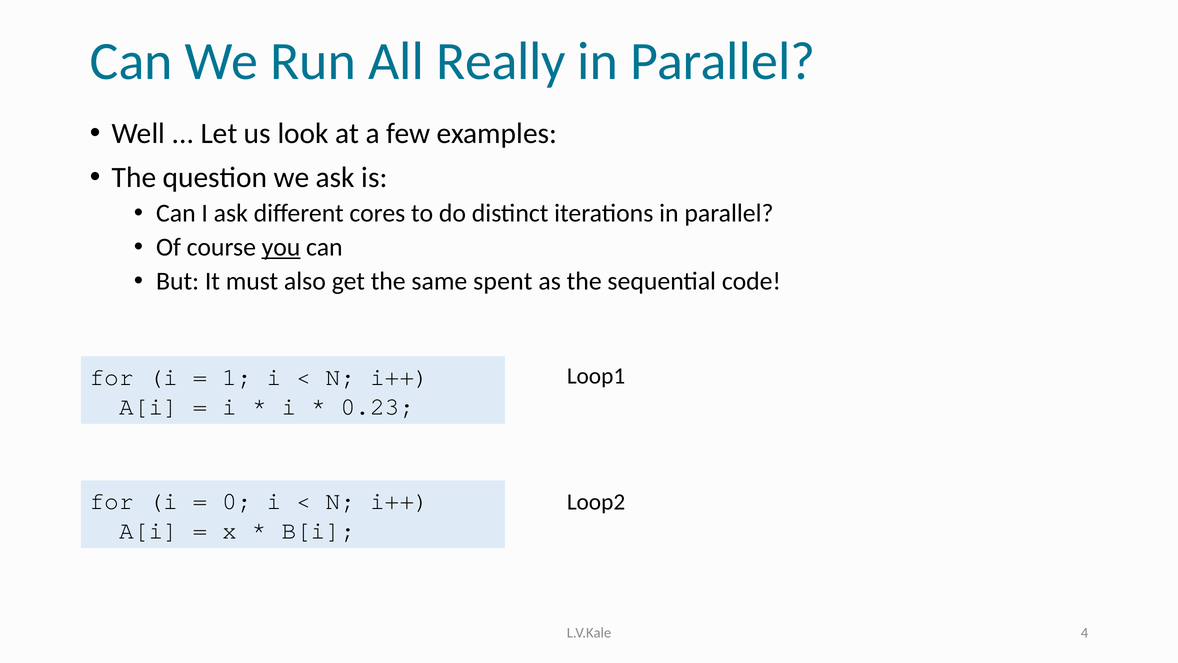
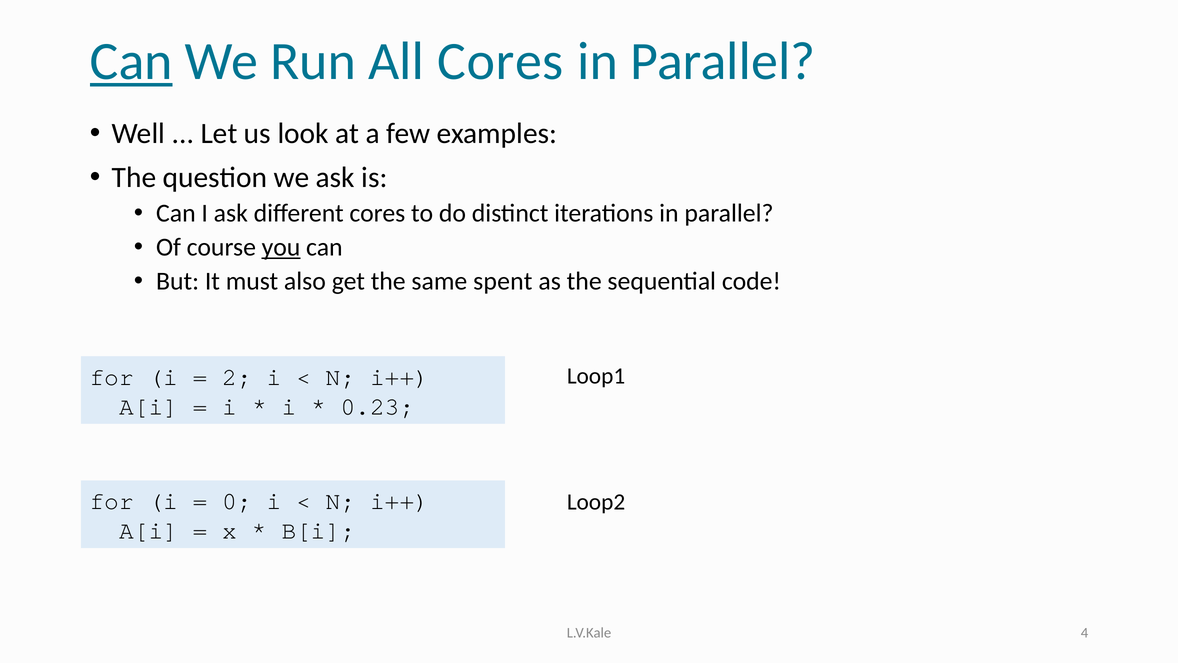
Can underline: none -> present (131, 61)
All Really: Really -> Cores (501, 61)
1: 1 -> 2 (237, 377)
